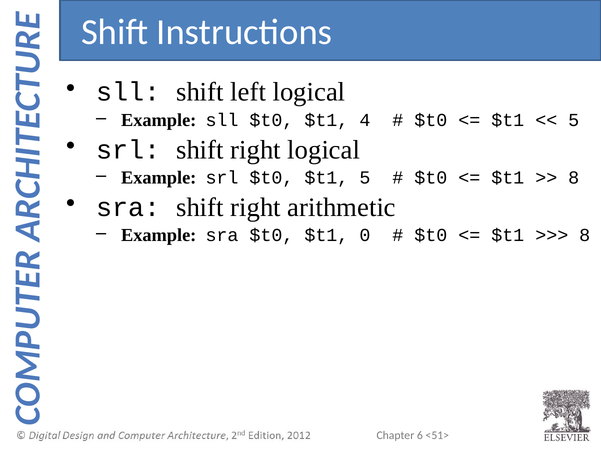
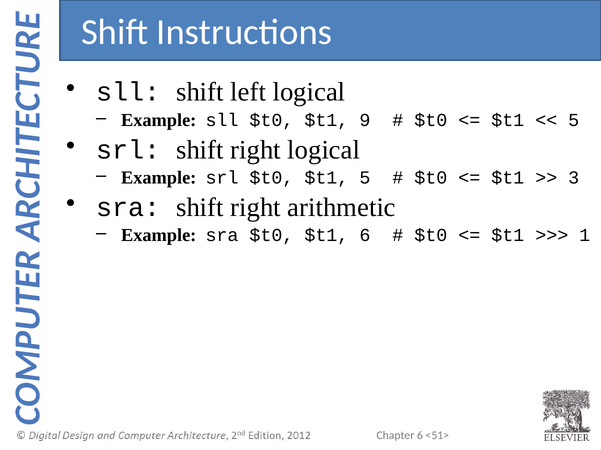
4: 4 -> 9 (365, 120)
8: 8 -> 3 (574, 178)
$t1 0: 0 -> 6 (365, 236)
8: 8 -> 1 (585, 236)
